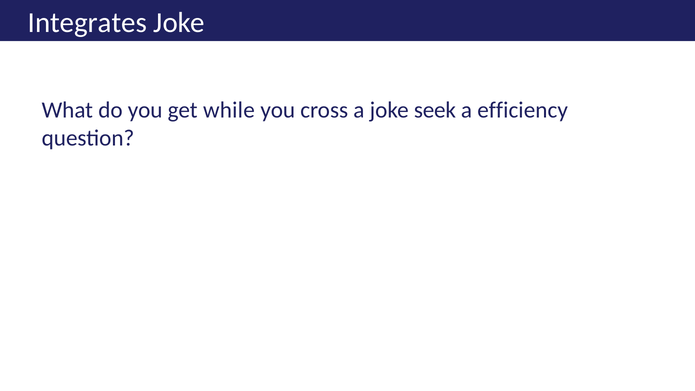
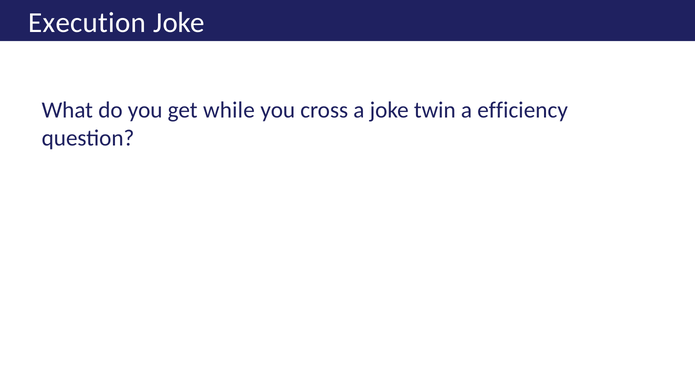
Integrates: Integrates -> Execution (87, 23)
seek: seek -> twin (435, 110)
